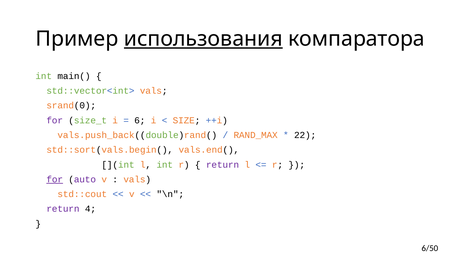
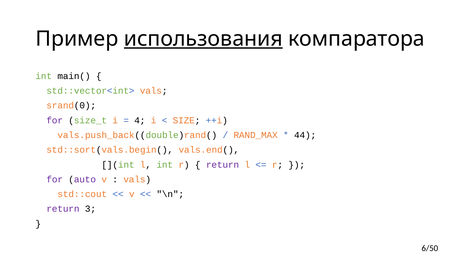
6: 6 -> 4 (140, 121)
22: 22 -> 44 (305, 135)
for underline: present -> none (55, 180)
4: 4 -> 3 (90, 209)
